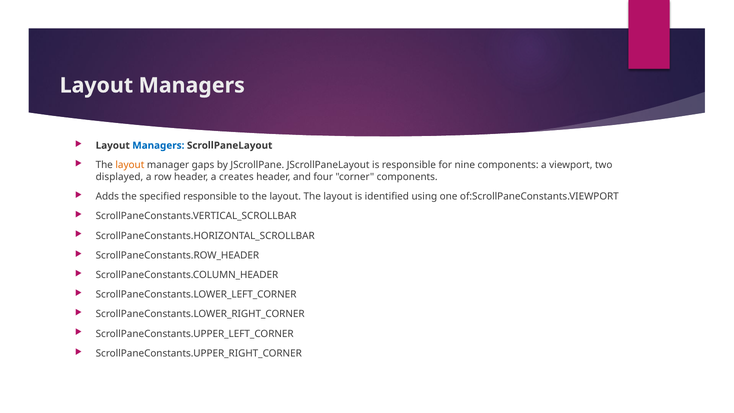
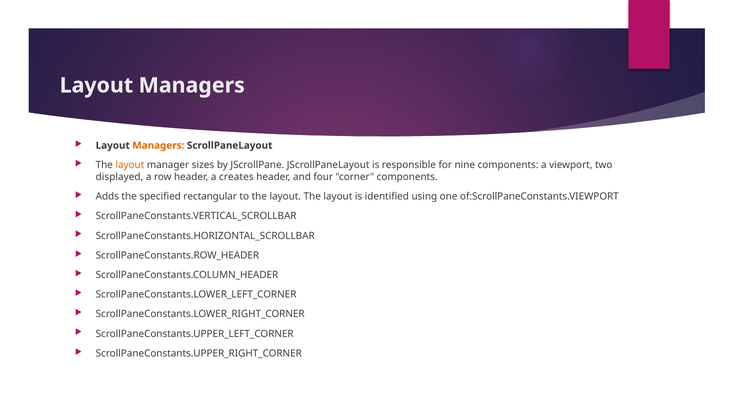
Managers colour: blue -> orange (158, 145)
gaps: gaps -> sizes (203, 165)
specified responsible: responsible -> rectangular (210, 197)
